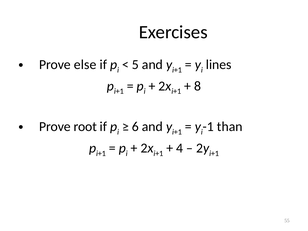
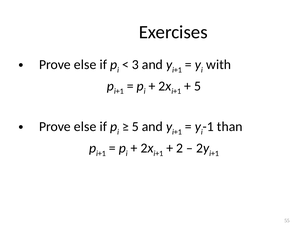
5: 5 -> 3 (135, 65)
lines: lines -> with (219, 65)
8: 8 -> 5 (198, 86)
root: root -> else (85, 127)
6: 6 -> 5 (135, 127)
4: 4 -> 2 (180, 148)
